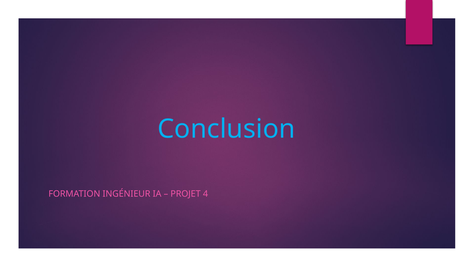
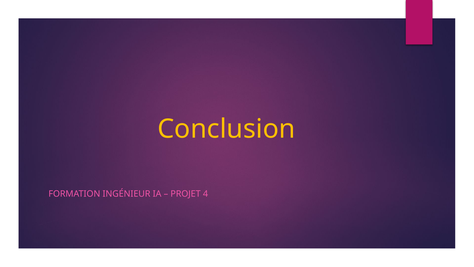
Conclusion colour: light blue -> yellow (226, 129)
